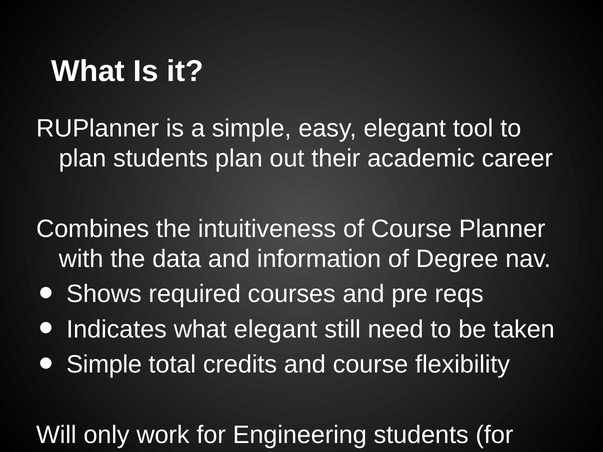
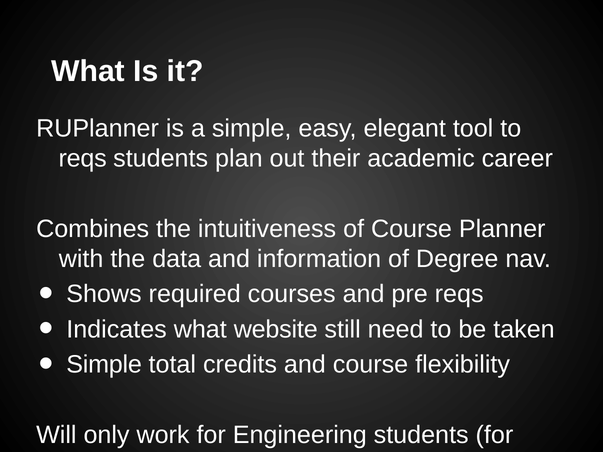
plan: plan -> reqs (83, 159)
what elegant: elegant -> website (276, 329)
